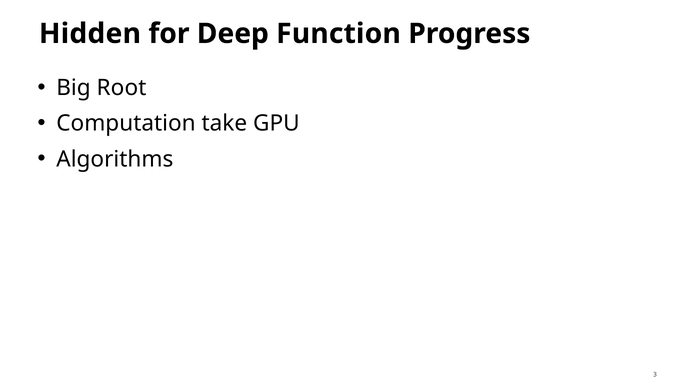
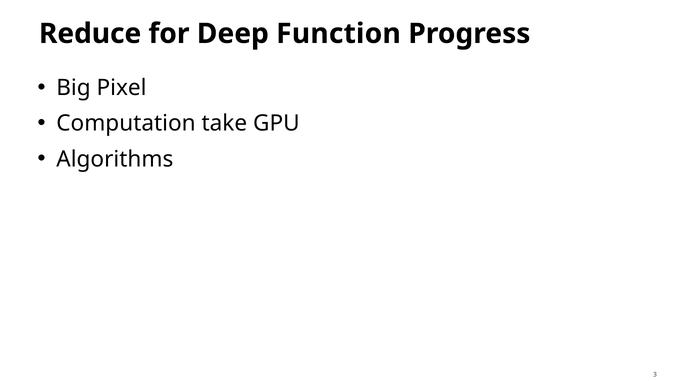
Hidden: Hidden -> Reduce (90, 34)
Root: Root -> Pixel (122, 88)
